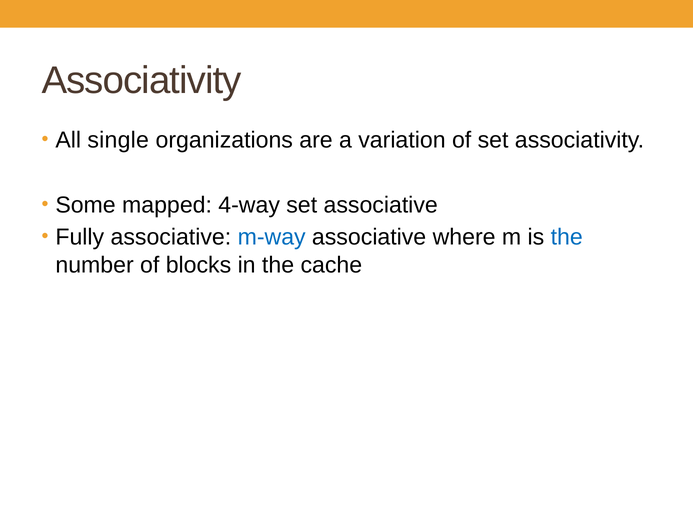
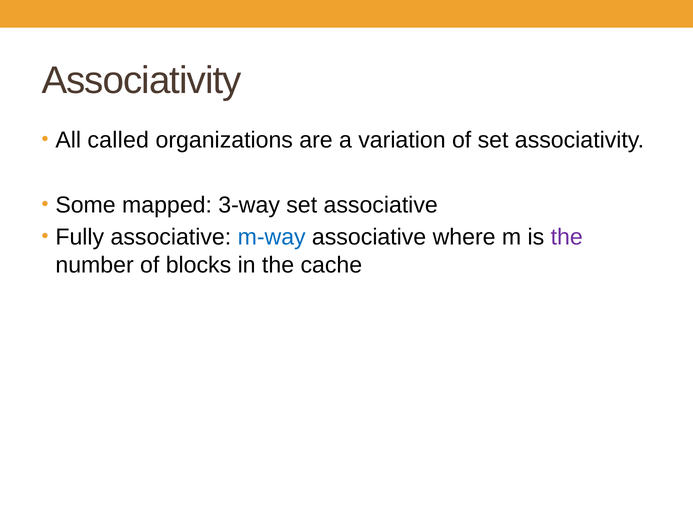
single: single -> called (118, 140)
4-way: 4-way -> 3-way (249, 205)
the colour: blue -> purple (567, 237)
